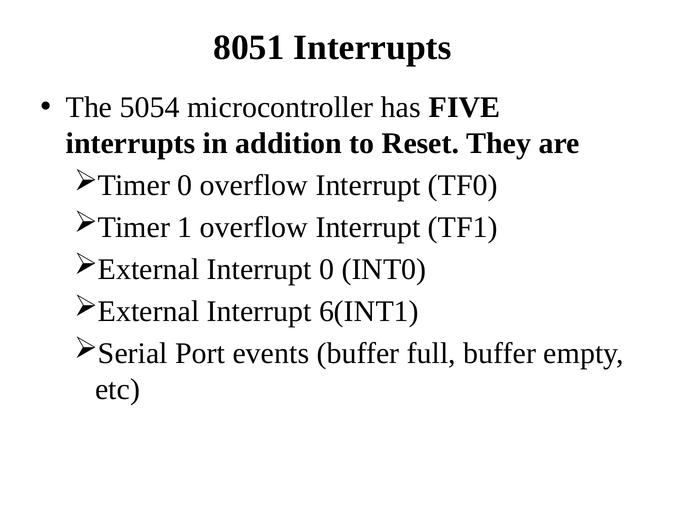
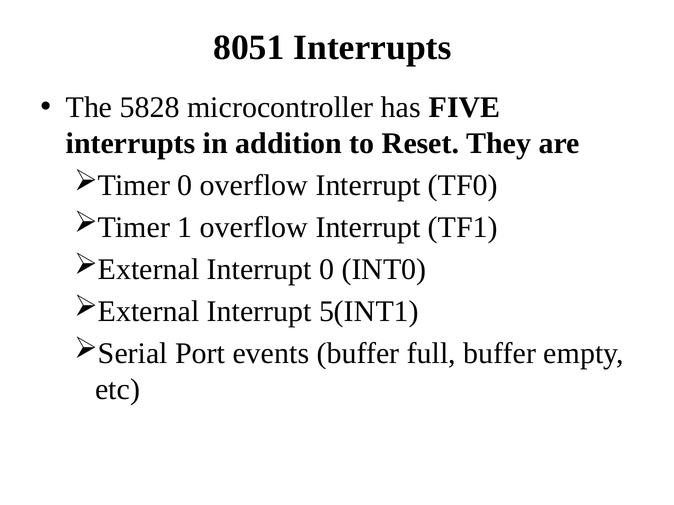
5054: 5054 -> 5828 (150, 108)
6(INT1: 6(INT1 -> 5(INT1 (369, 312)
